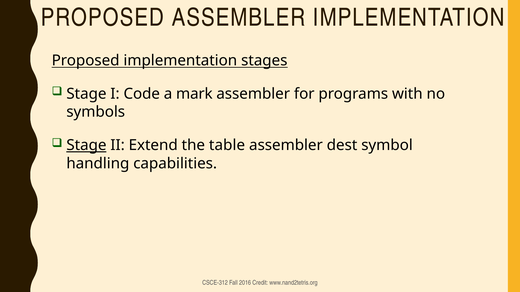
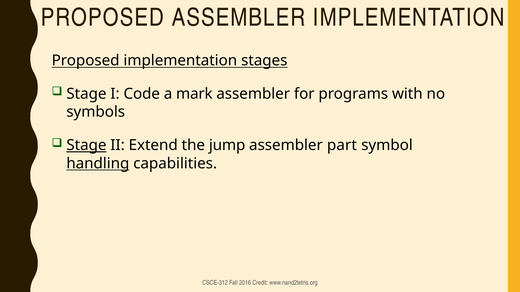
table: table -> jump (227, 146)
dest: dest -> part (342, 146)
handling underline: none -> present (98, 164)
